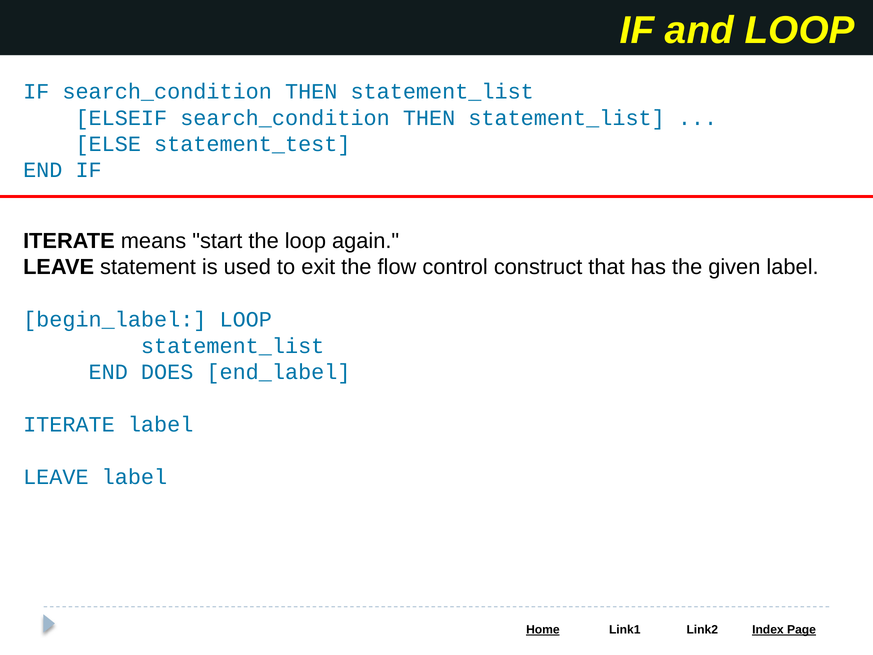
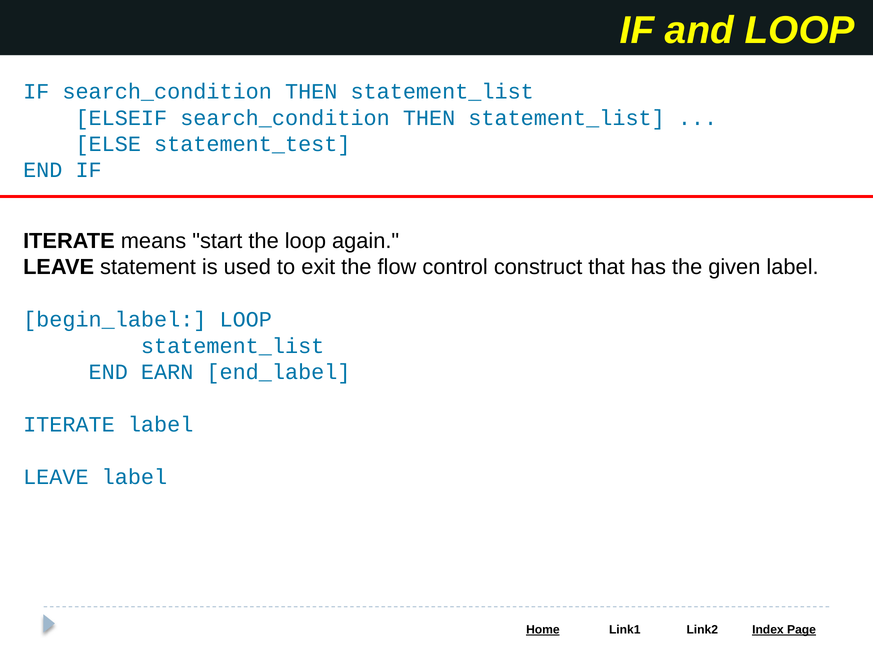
DOES: DOES -> EARN (167, 372)
